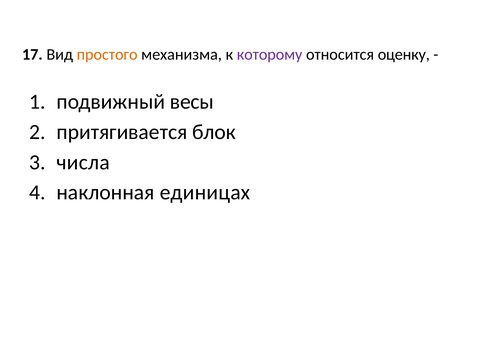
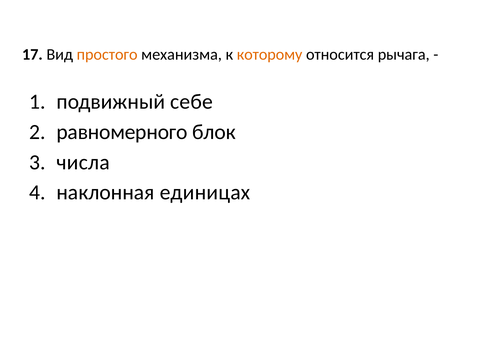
которому colour: purple -> orange (270, 55)
оценку: оценку -> рычага (404, 55)
весы: весы -> себе (192, 102)
притягивается: притягивается -> равномерного (122, 132)
